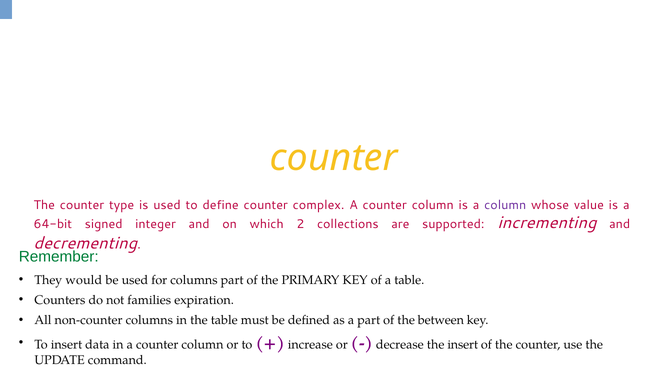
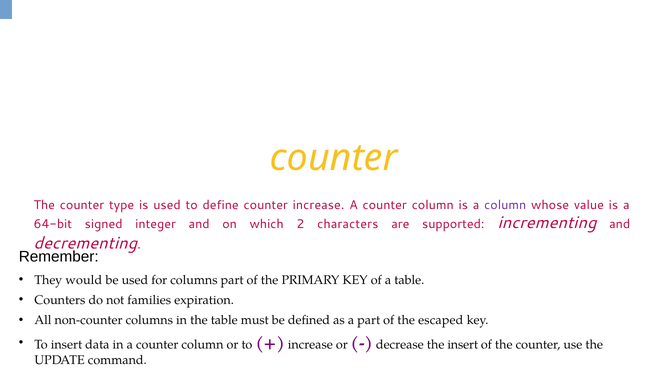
counter complex: complex -> increase (319, 205)
collections: collections -> characters (348, 224)
Remember colour: green -> black (59, 256)
between: between -> escaped (441, 320)
